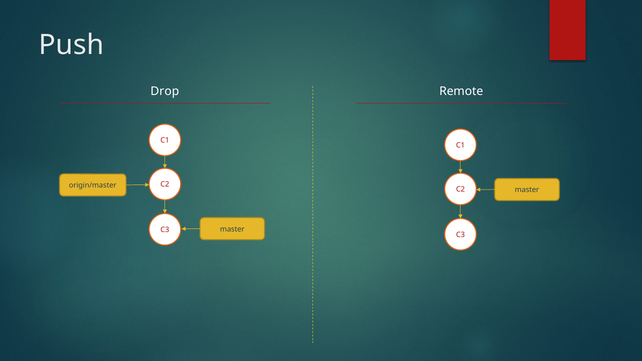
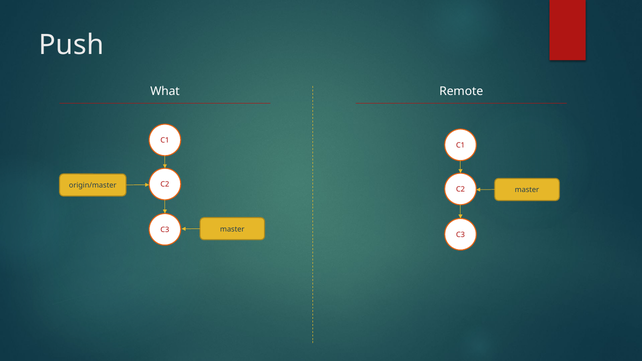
Drop: Drop -> What (165, 91)
